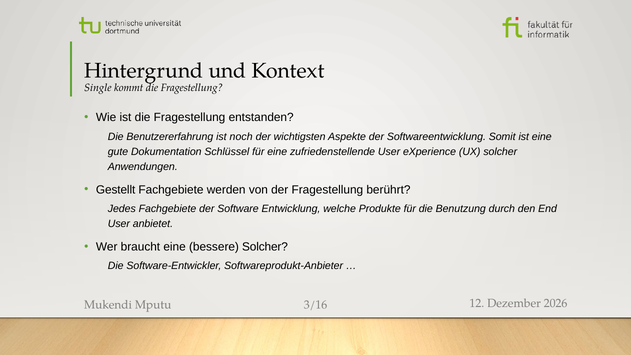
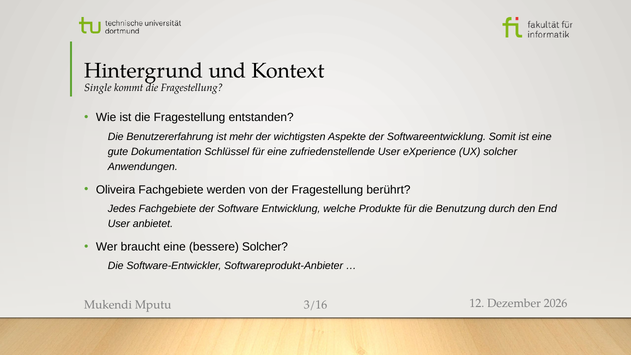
noch: noch -> mehr (241, 137)
Gestellt: Gestellt -> Oliveira (116, 190)
